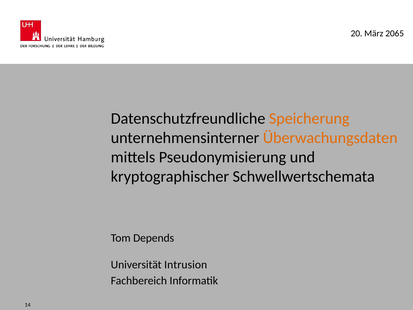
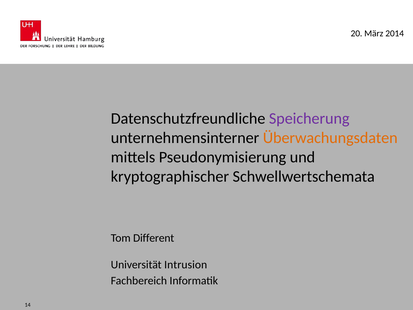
2065: 2065 -> 2014 (395, 34)
Speicherung colour: orange -> purple (309, 118)
Depends: Depends -> Different (154, 238)
